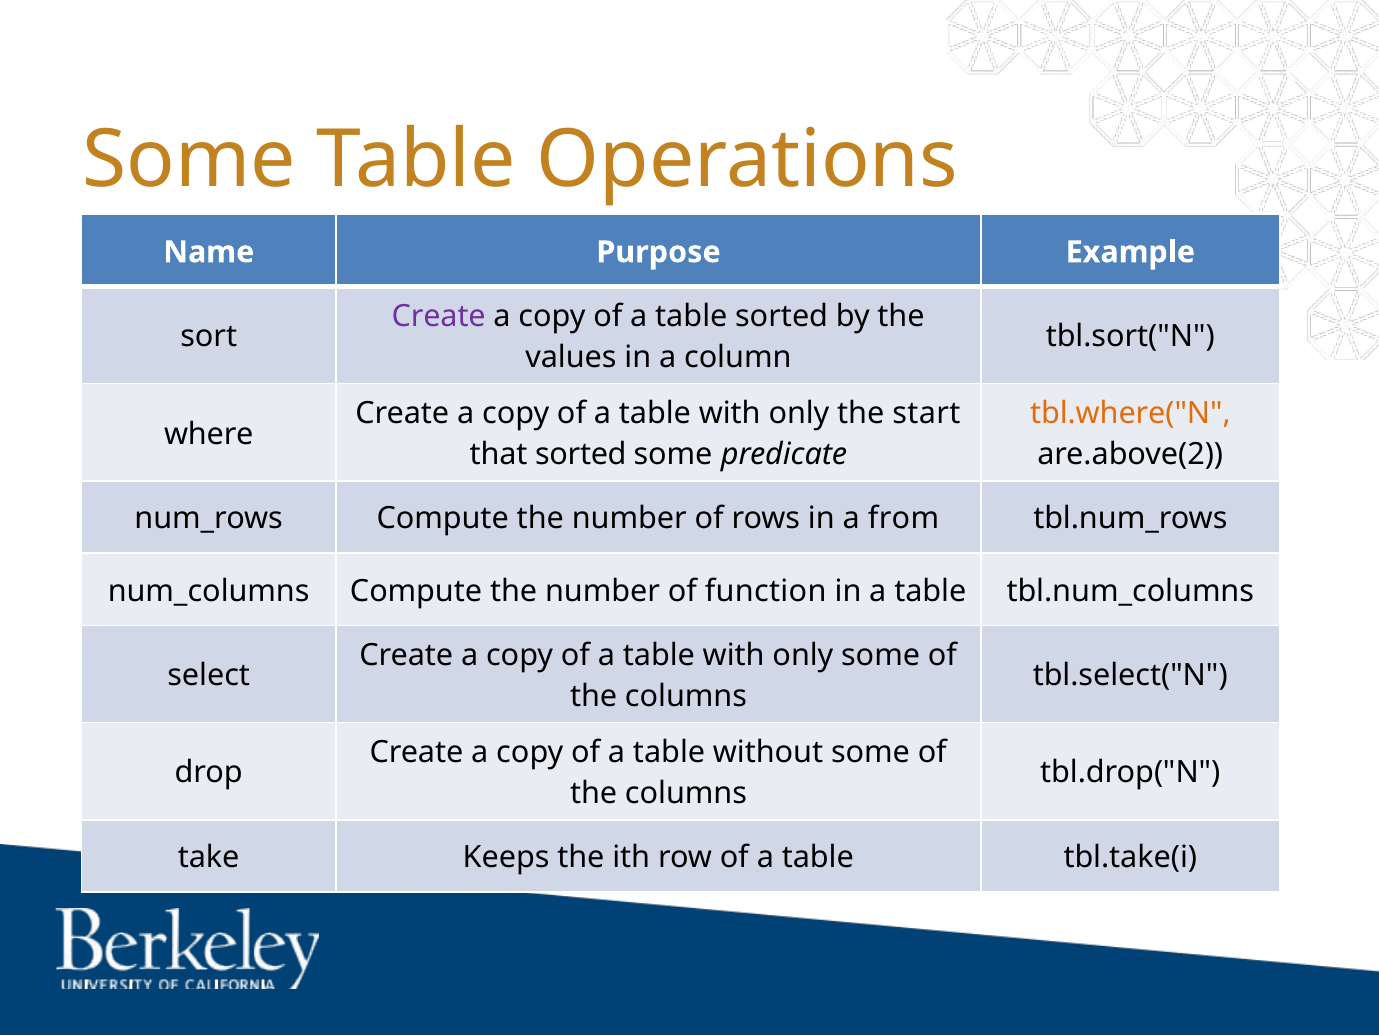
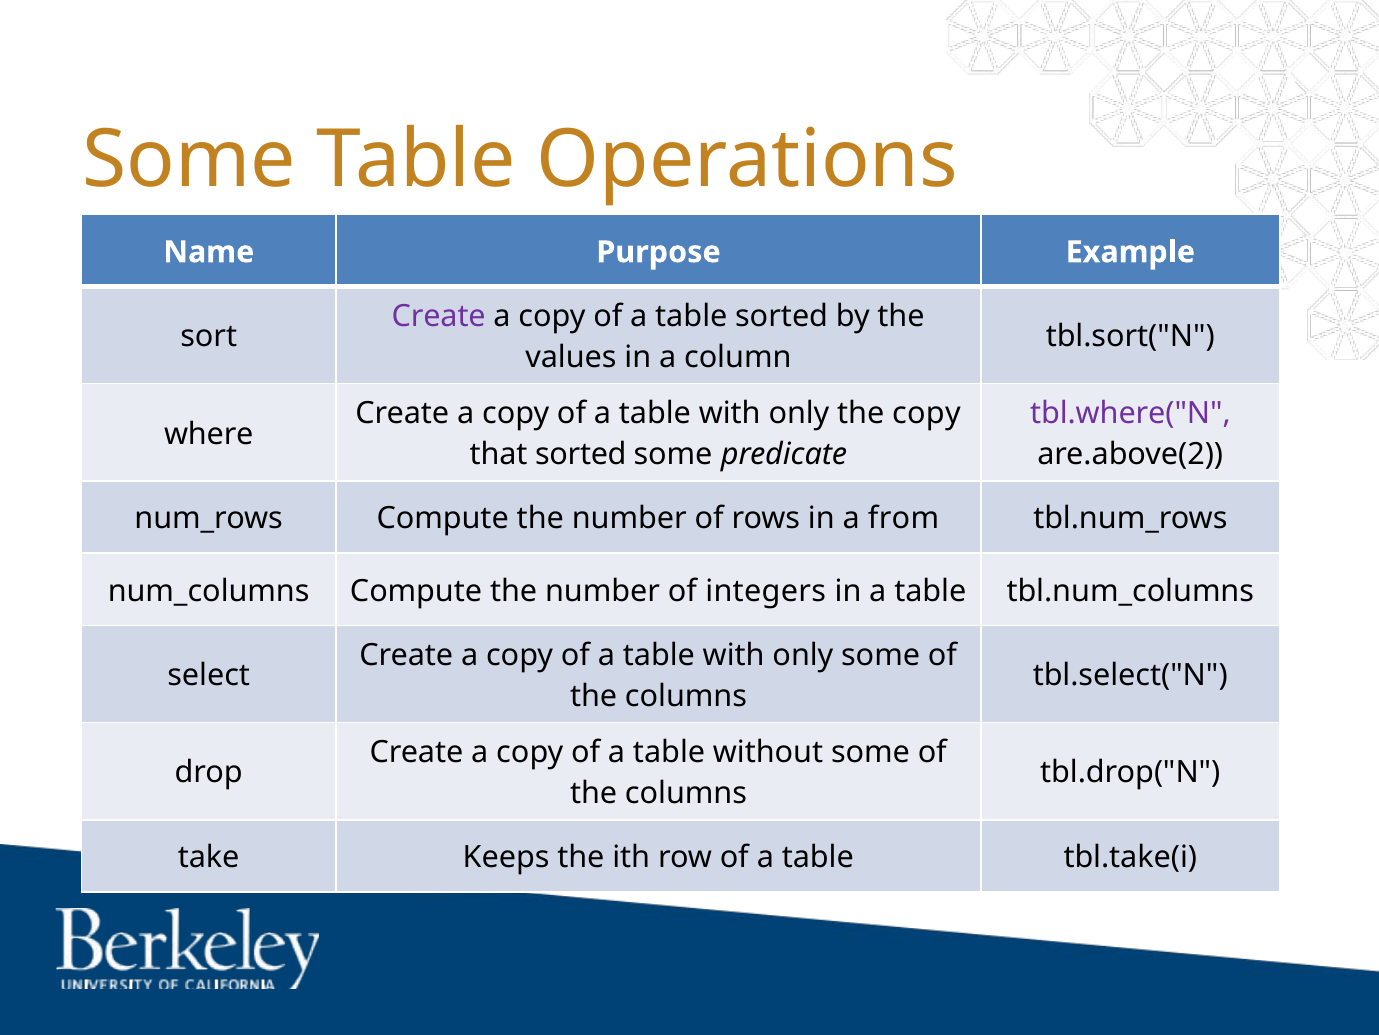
the start: start -> copy (926, 413)
tbl.where("N colour: orange -> purple (1130, 413)
function: function -> integers (766, 591)
